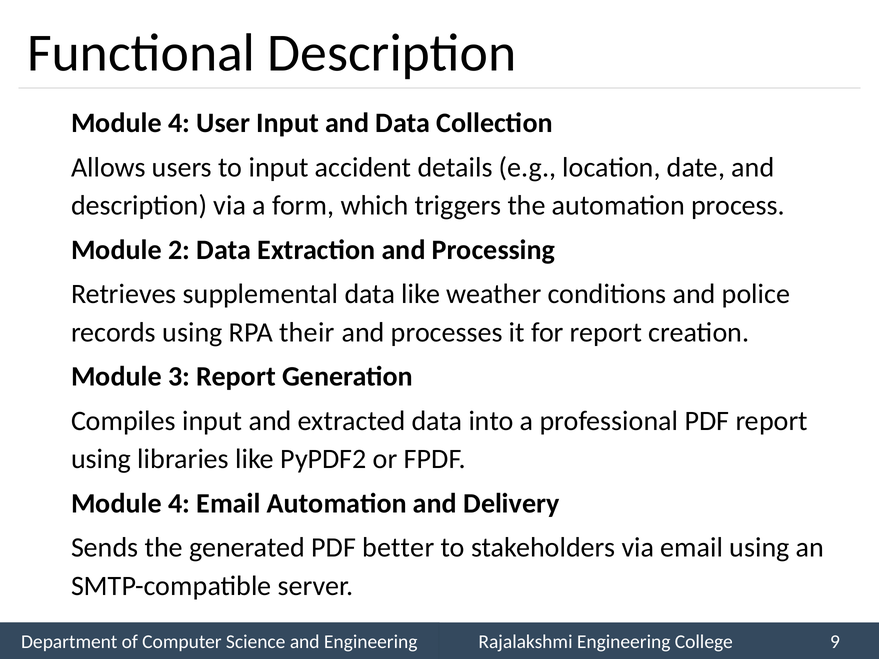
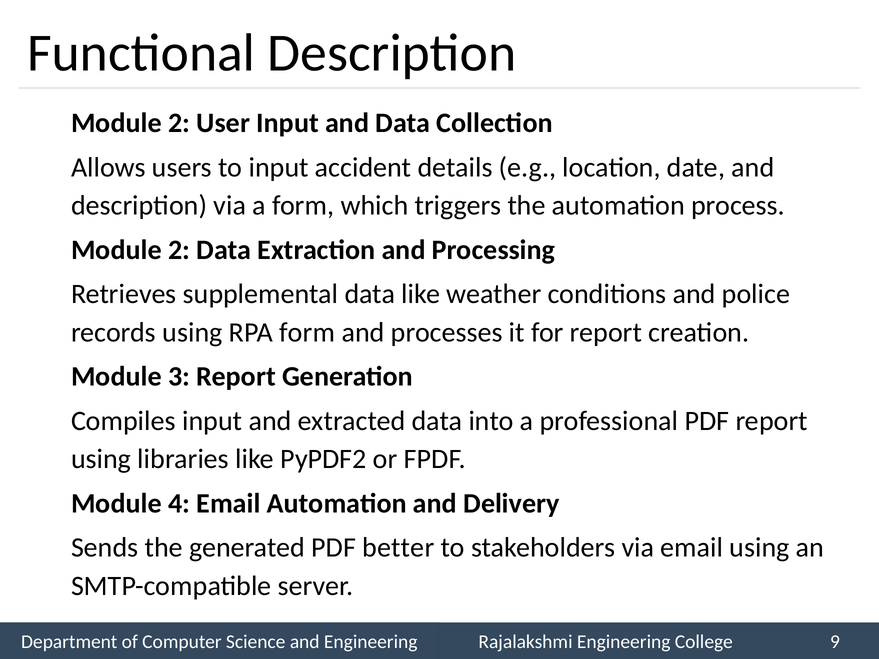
4: 4 -> 2 (179, 123)
RPA their: their -> form (307, 333)
